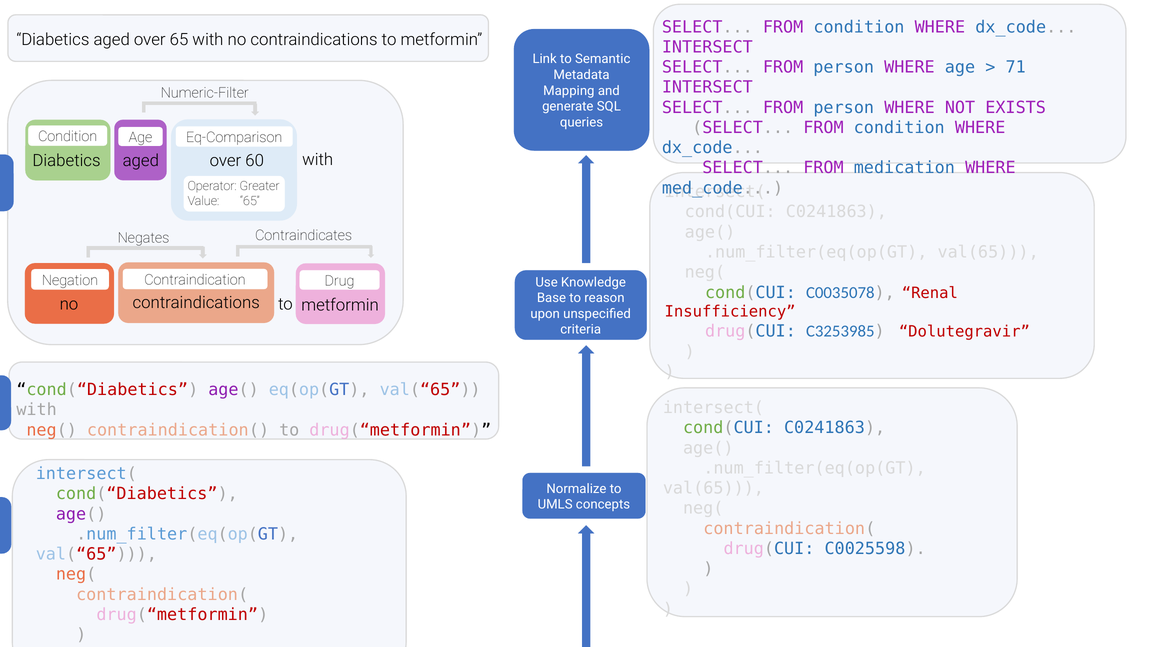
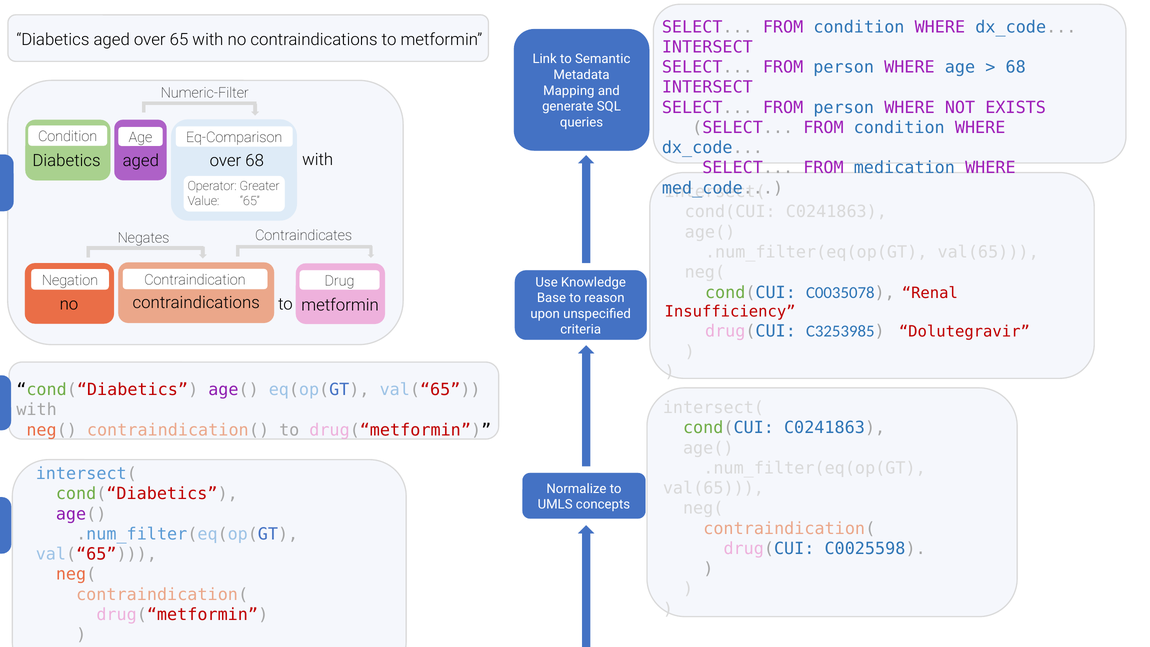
71: 71 -> 68 (1016, 67)
over 60: 60 -> 68 (255, 161)
